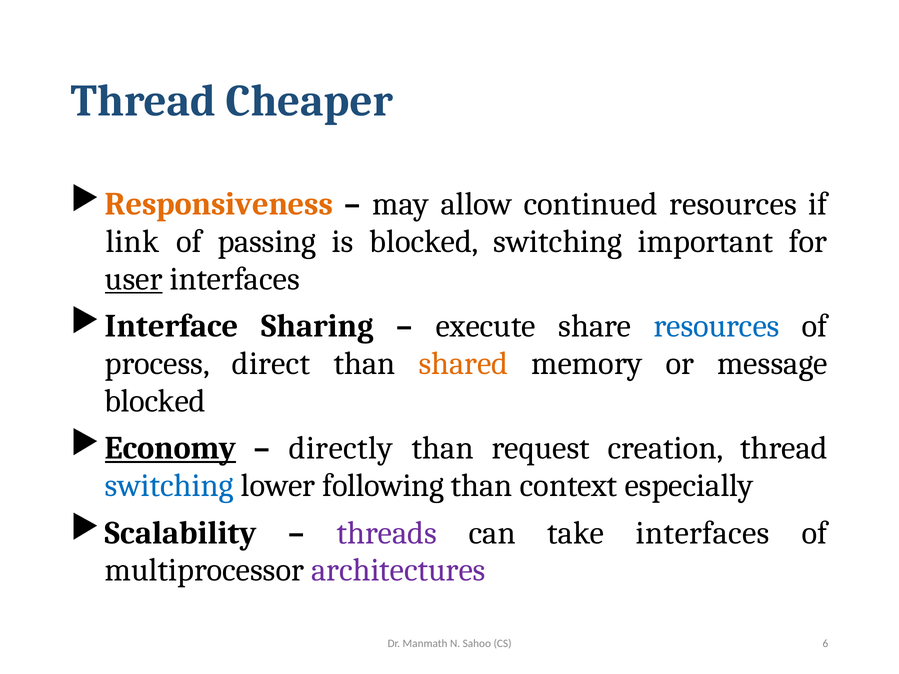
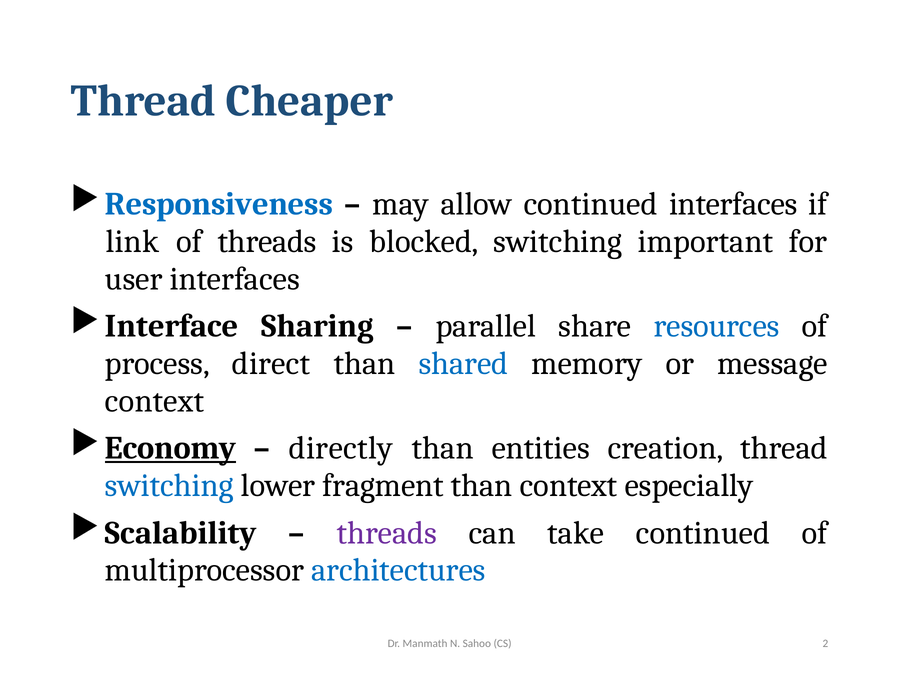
Responsiveness colour: orange -> blue (219, 204)
continued resources: resources -> interfaces (733, 204)
of passing: passing -> threads (267, 242)
user underline: present -> none (134, 279)
execute: execute -> parallel (486, 326)
shared colour: orange -> blue (463, 364)
blocked: blocked -> context (155, 401)
request: request -> entities (541, 448)
following: following -> fragment (383, 486)
take interfaces: interfaces -> continued (703, 533)
architectures colour: purple -> blue (398, 570)
6: 6 -> 2 (825, 644)
